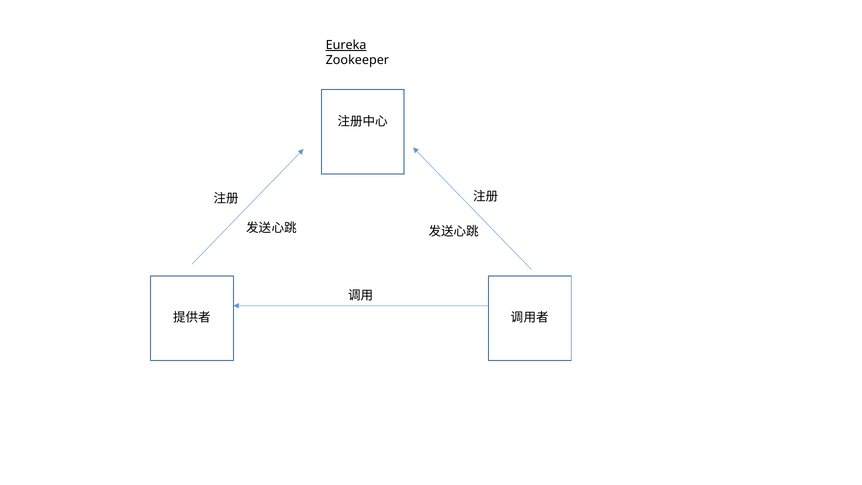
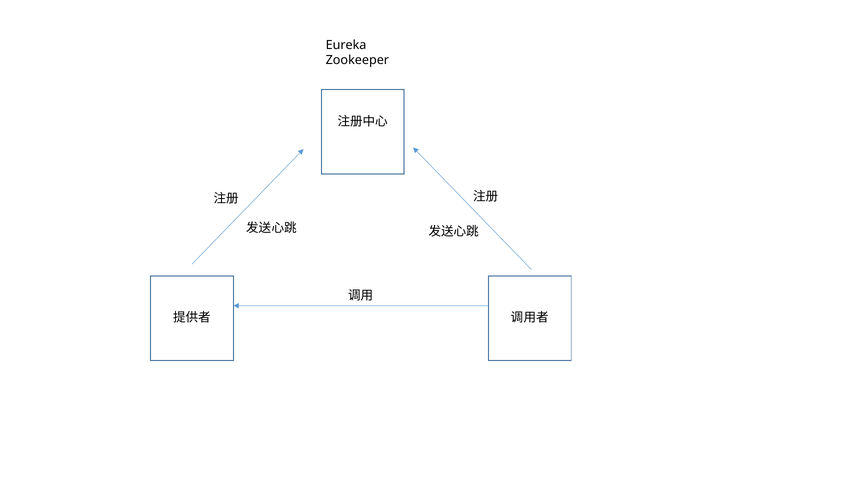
Eureka underline: present -> none (346, 45)
